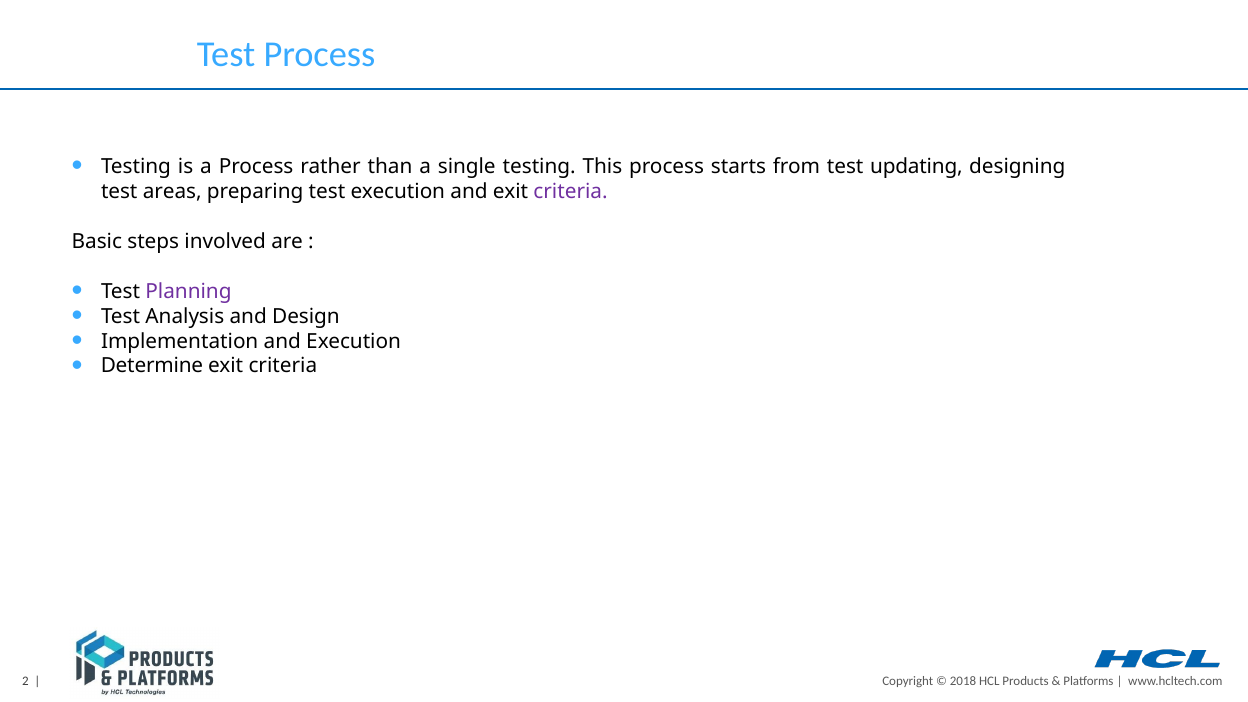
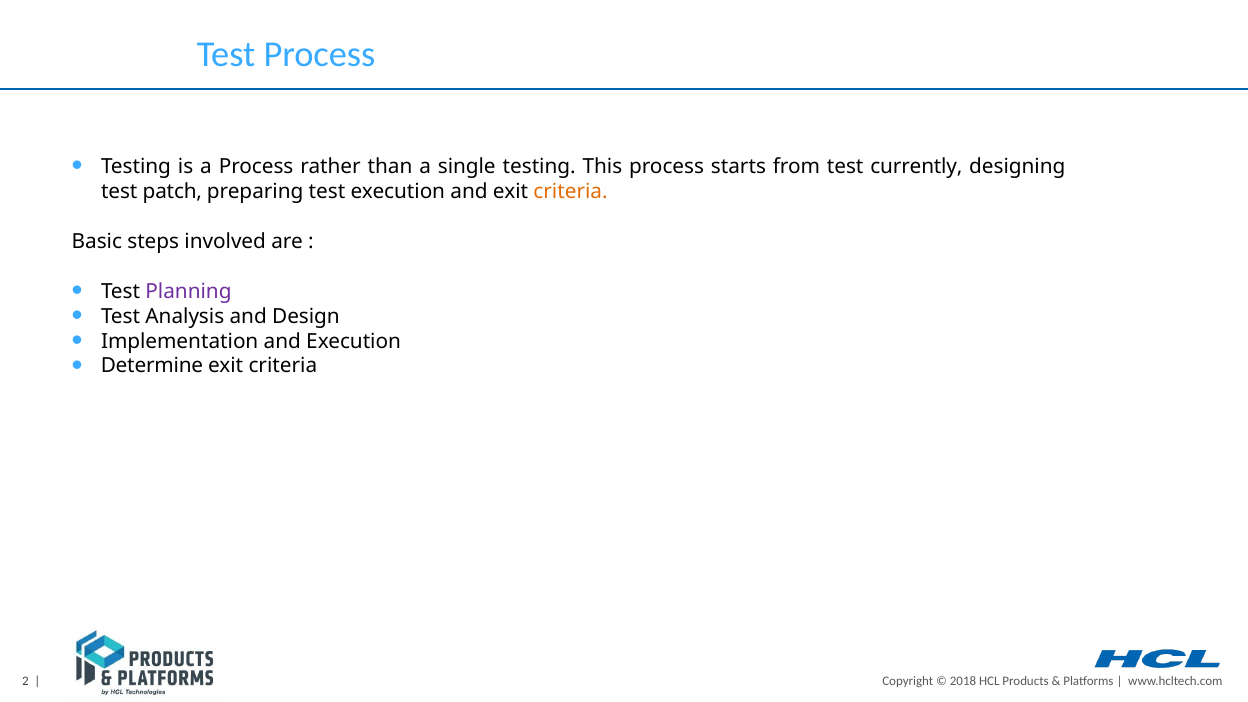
updating: updating -> currently (916, 167)
areas: areas -> patch (172, 192)
criteria colour: purple -> orange (571, 192)
